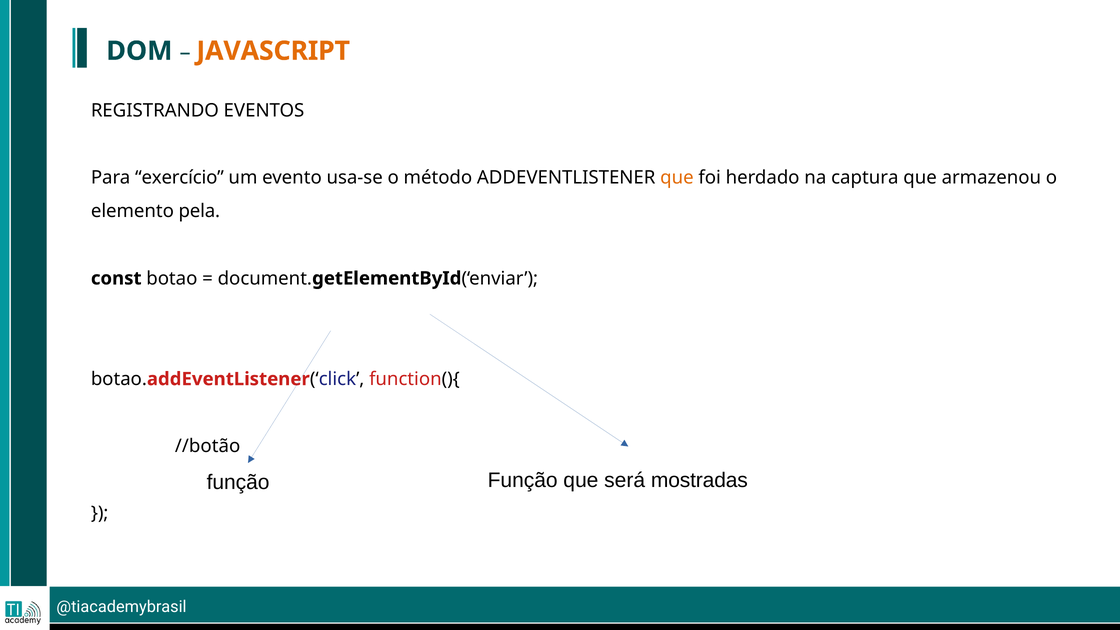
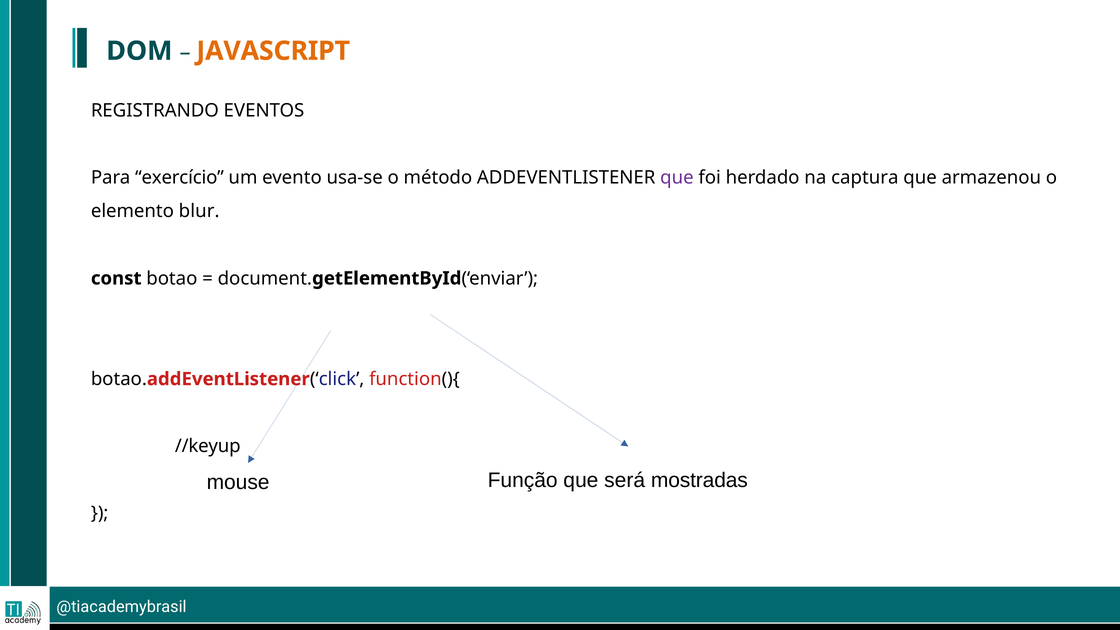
que colour: orange -> purple (677, 178)
pela: pela -> blur (199, 211)
//botão: //botão -> //keyup (208, 446)
função: função -> mouse (238, 482)
